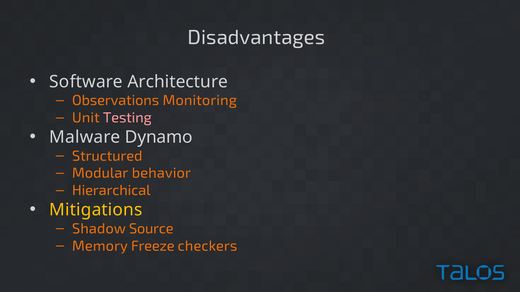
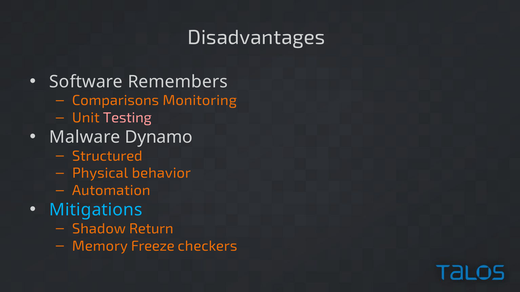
Architecture: Architecture -> Remembers (178, 82)
Observations: Observations -> Comparisons (116, 101)
Modular: Modular -> Physical (100, 174)
Hierarchical: Hierarchical -> Automation (111, 191)
Mitigations colour: yellow -> light blue (96, 210)
Source: Source -> Return (151, 229)
